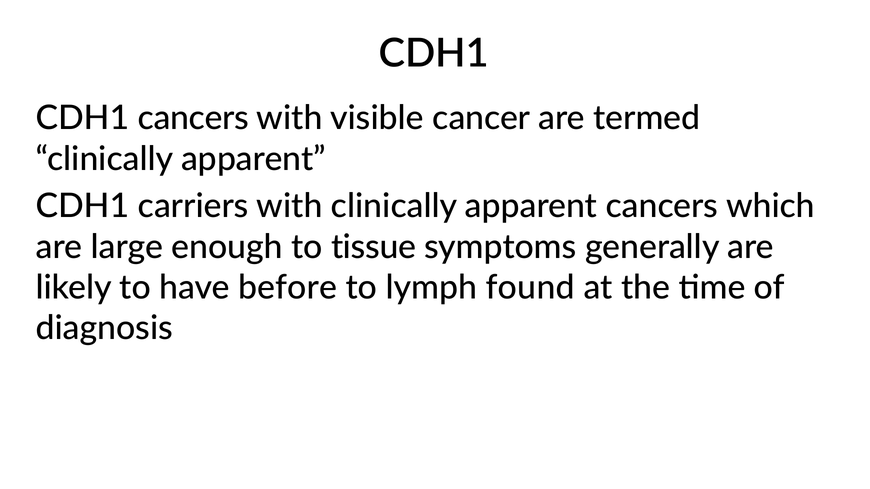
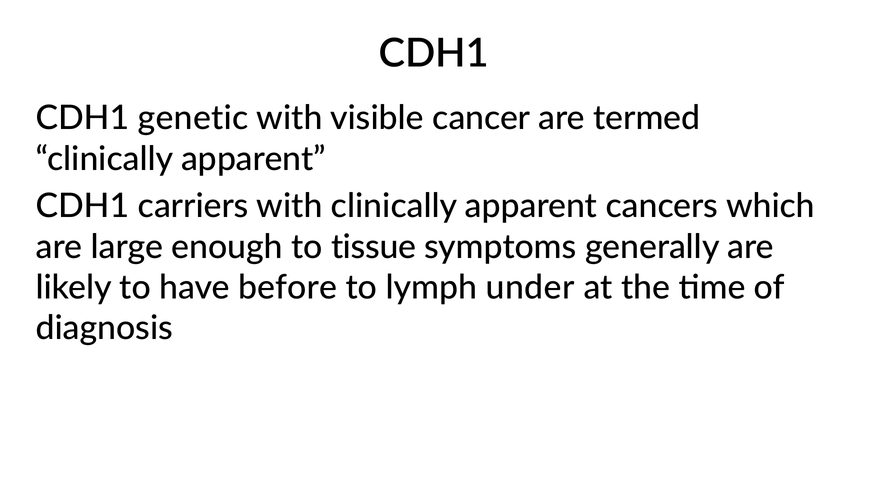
CDH1 cancers: cancers -> genetic (193, 118)
found: found -> under (530, 288)
